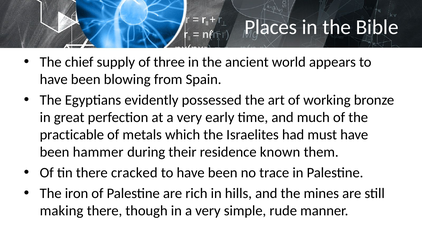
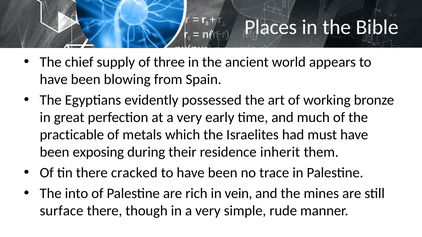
hammer: hammer -> exposing (98, 152)
known: known -> inherit (280, 152)
iron: iron -> into (76, 194)
hills: hills -> vein (238, 194)
making: making -> surface (62, 211)
